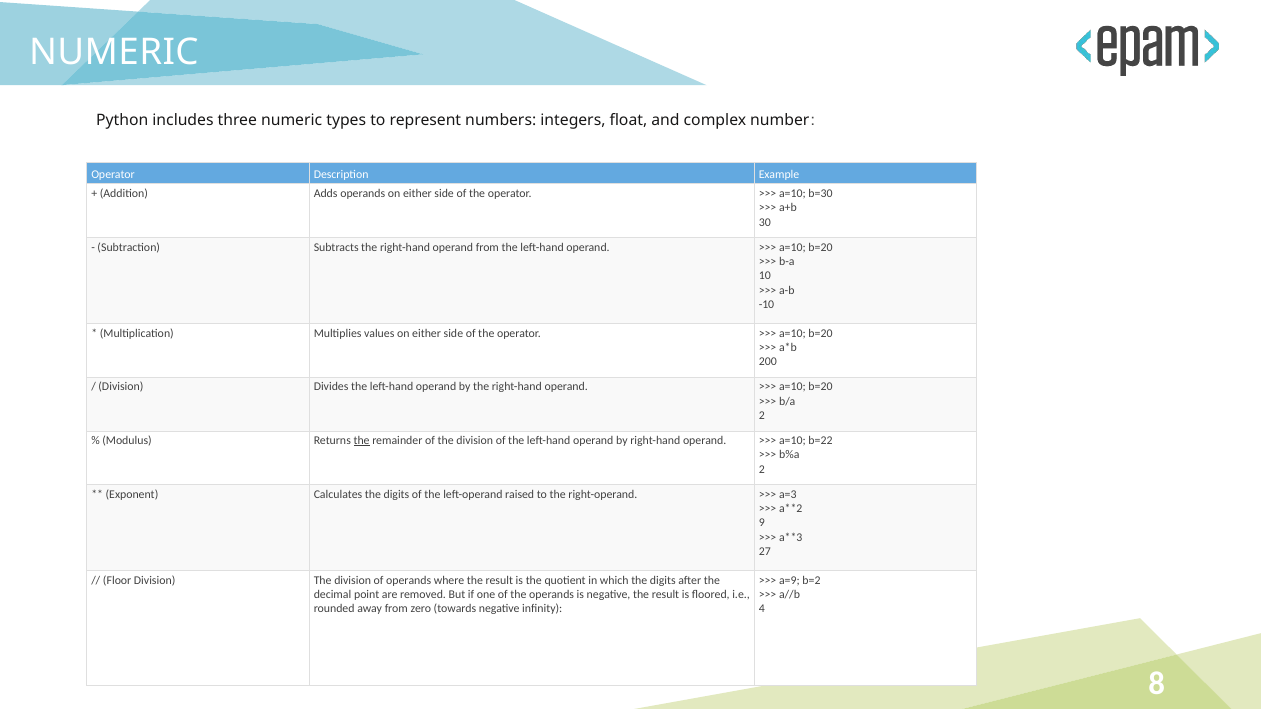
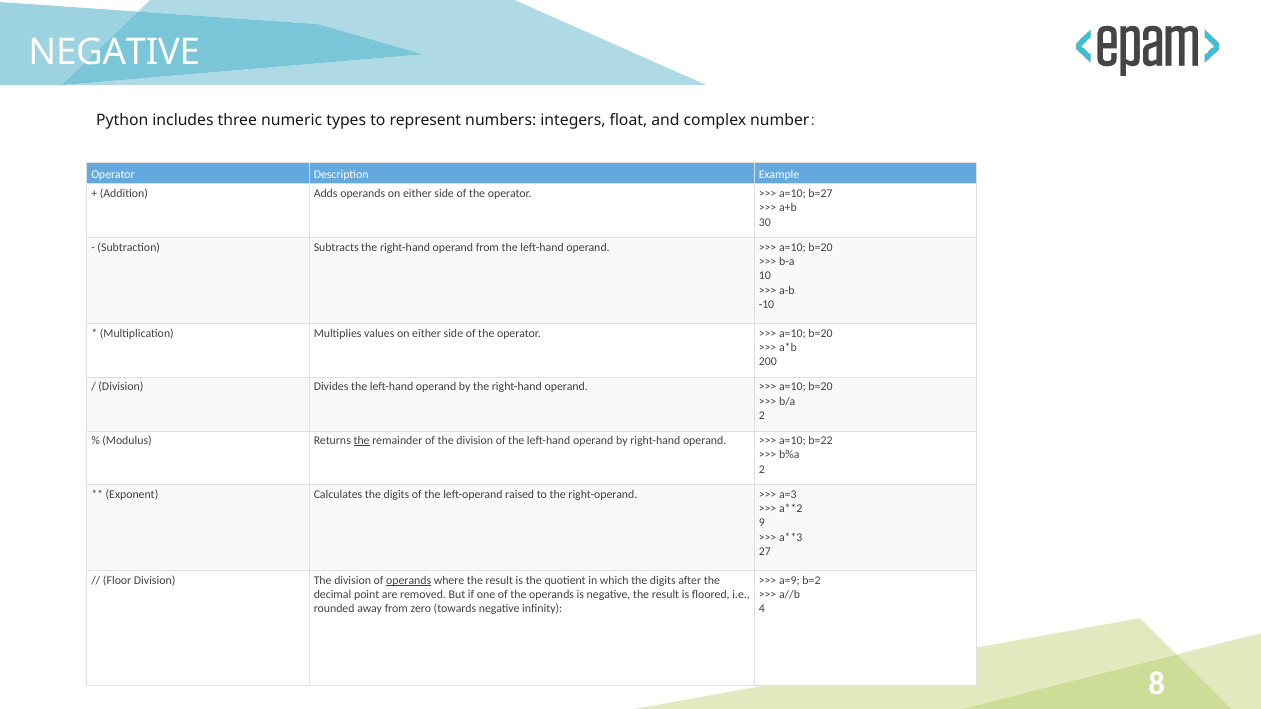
NUMERIC: NUMERIC -> NEGATIVE (114, 52)
b=30: b=30 -> b=27 (820, 194)
operands underline: none -> present (409, 581)
